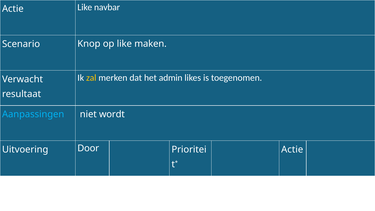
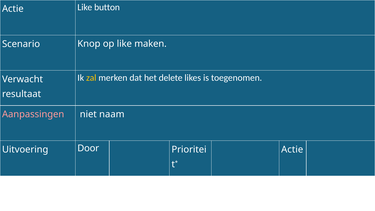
navbar: navbar -> button (107, 7)
admin: admin -> delete (171, 78)
Aanpassingen colour: light blue -> pink (33, 114)
wordt: wordt -> naam (112, 114)
